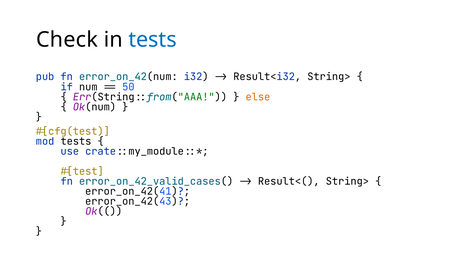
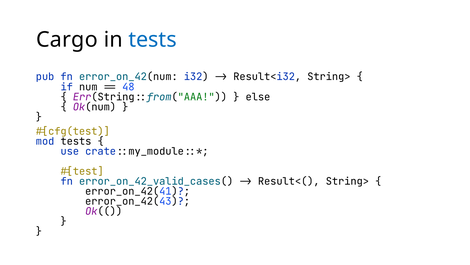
Check: Check -> Cargo (67, 39)
50: 50 -> 48 (128, 87)
else colour: orange -> black (258, 97)
